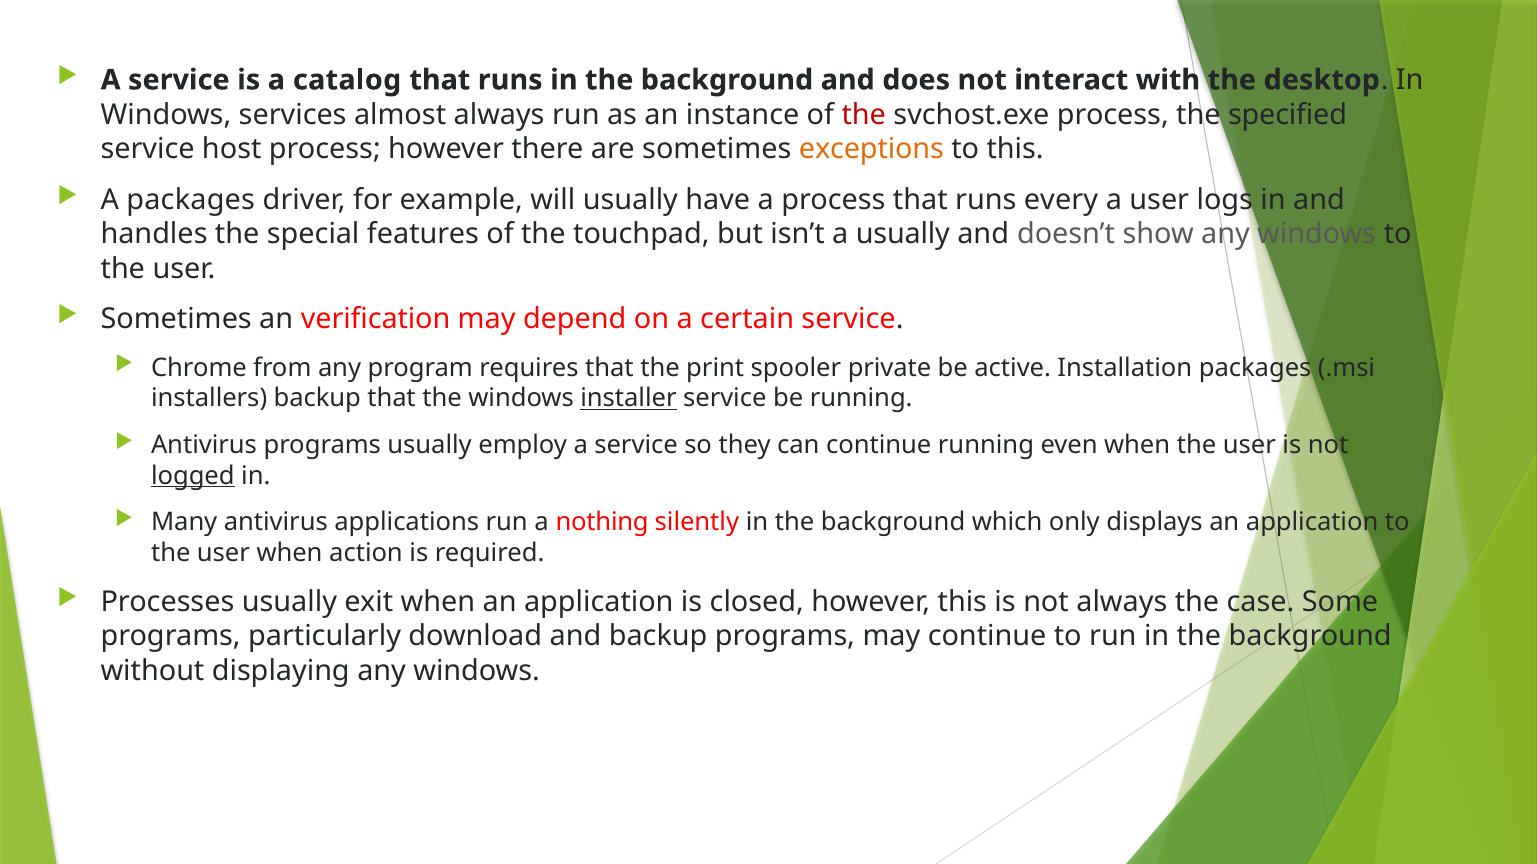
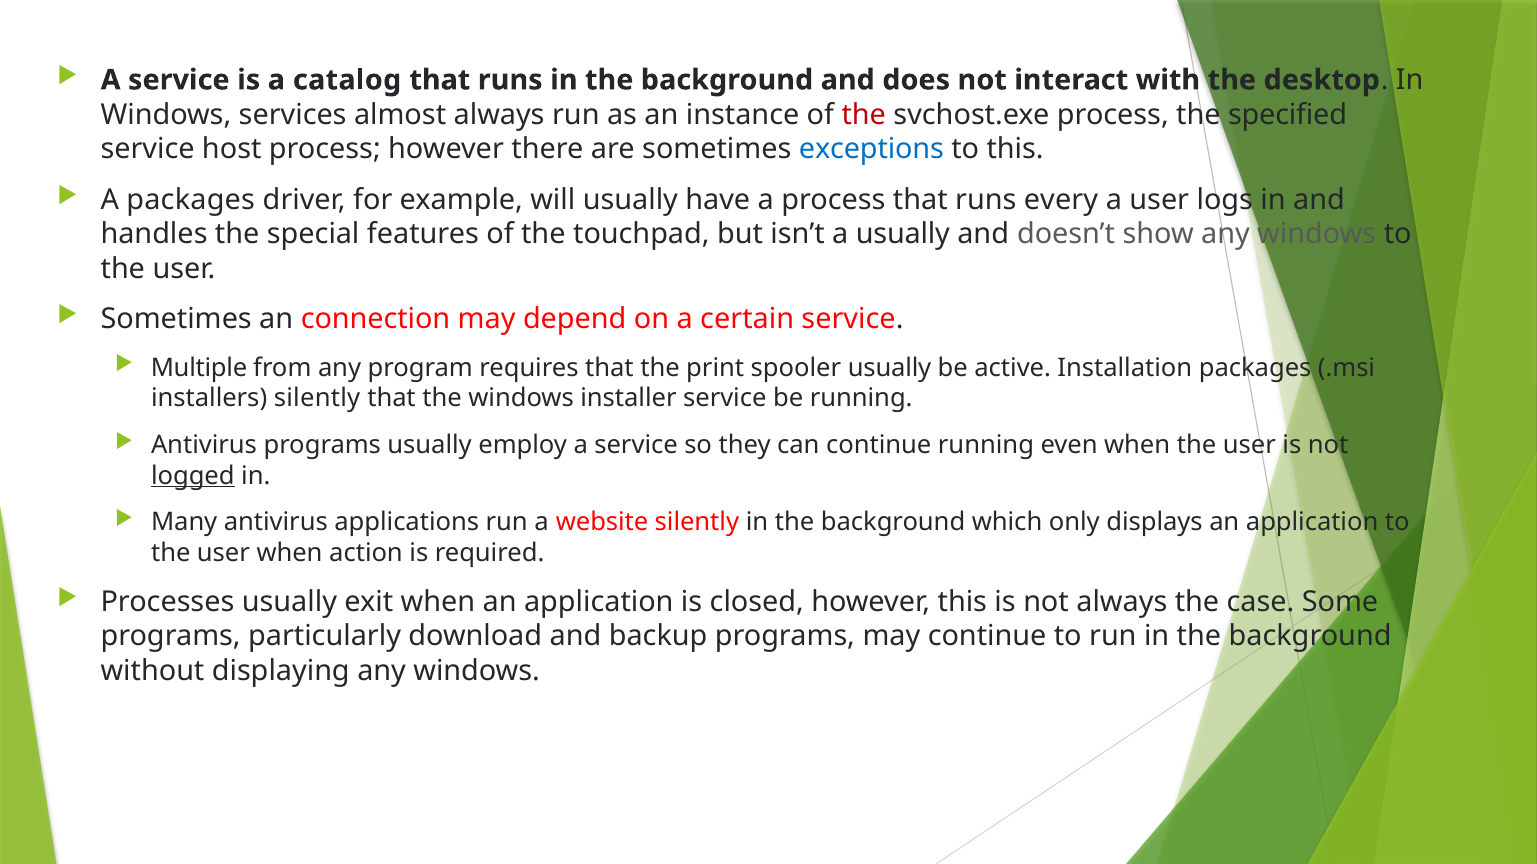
exceptions colour: orange -> blue (871, 149)
verification: verification -> connection (376, 320)
Chrome: Chrome -> Multiple (199, 368)
spooler private: private -> usually (890, 368)
installers backup: backup -> silently (317, 399)
installer underline: present -> none (628, 399)
nothing: nothing -> website (602, 523)
